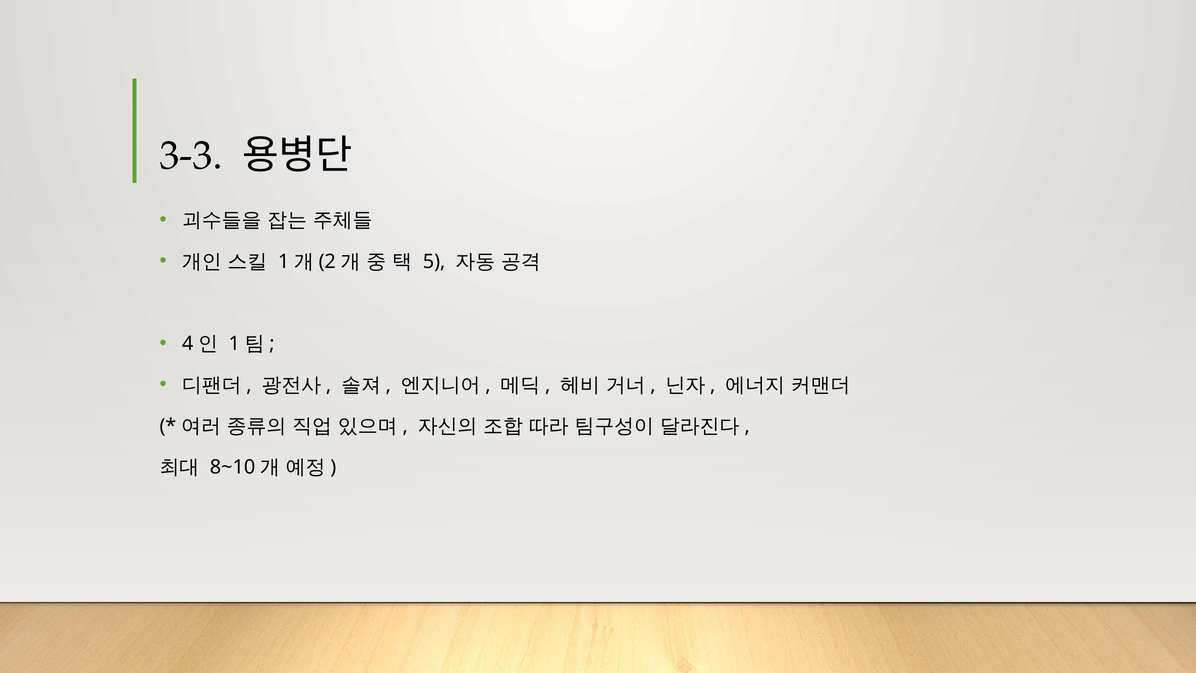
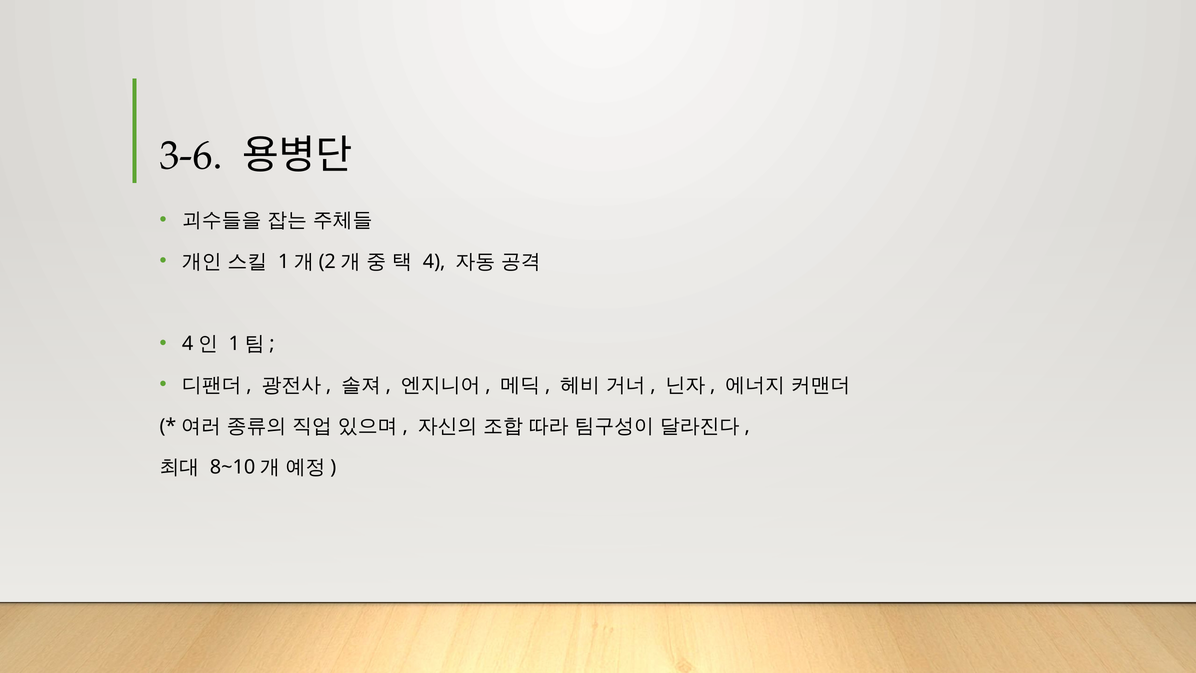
3-3: 3-3 -> 3-6 (191, 156)
5: 5 -> 4 (434, 261)
